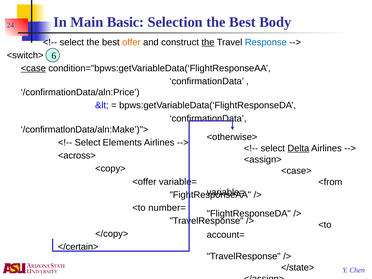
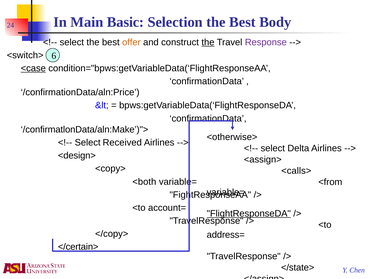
Response colour: blue -> purple (266, 42)
Elements: Elements -> Received (122, 143)
Delta underline: present -> none (298, 148)
<across>: <across> -> <design> (77, 156)
<case>: <case> -> <calls> (296, 171)
<offer: <offer -> <both (144, 182)
number=: number= -> account= (167, 208)
FlightResponseDA underline: none -> present (249, 214)
account=: account= -> address= (226, 235)
